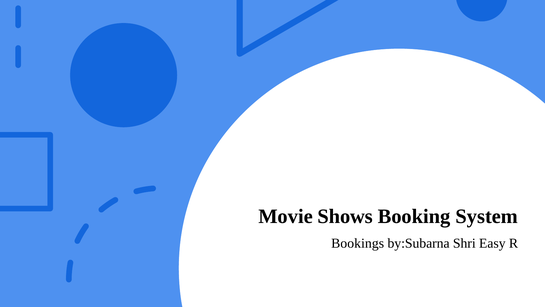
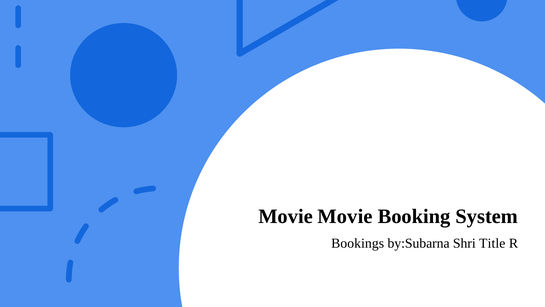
Movie Shows: Shows -> Movie (345, 216)
Easy: Easy -> Title (492, 243)
